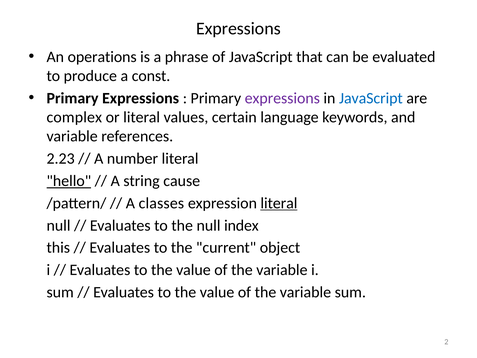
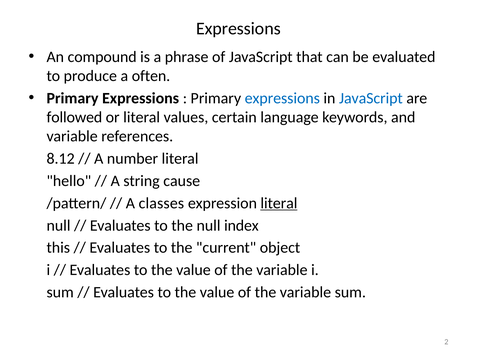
operations: operations -> compound (102, 57)
const: const -> often (151, 76)
expressions colour: purple -> blue (282, 98)
complex: complex -> followed (74, 117)
2.23: 2.23 -> 8.12 (61, 159)
hello underline: present -> none (69, 181)
